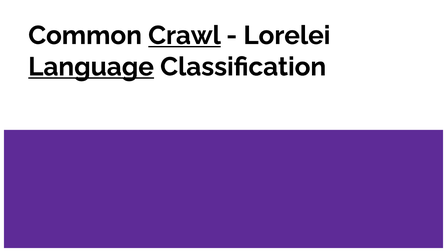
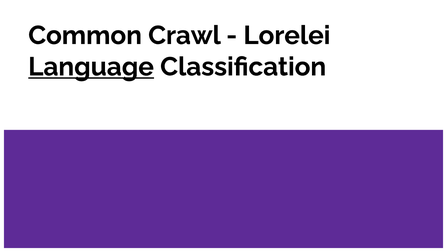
Crawl underline: present -> none (184, 35)
